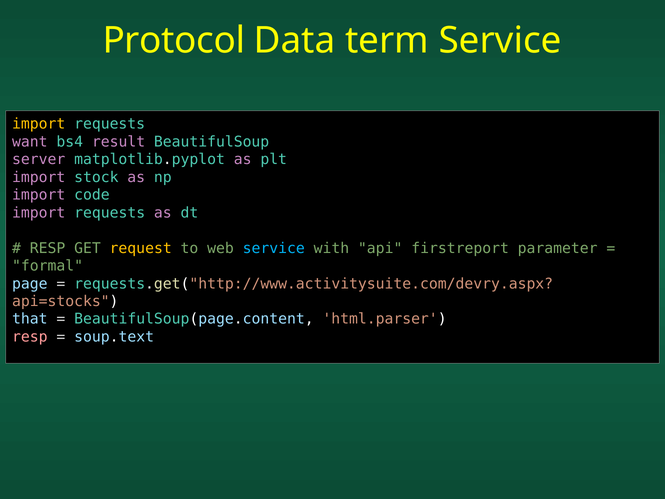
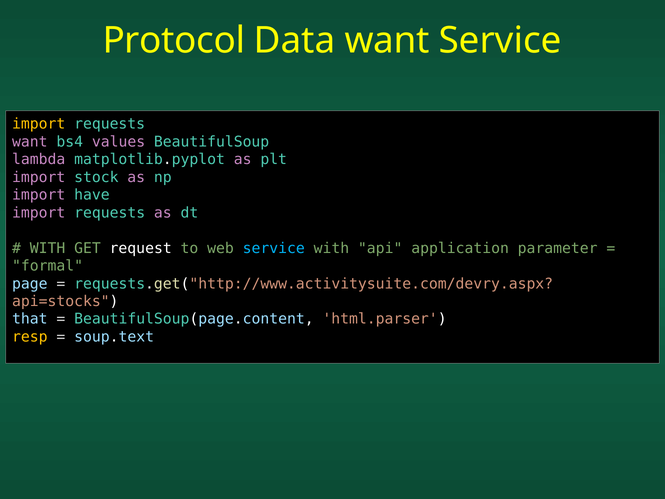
Data term: term -> want (387, 40)
result: result -> values (119, 142)
server: server -> lambda (39, 159)
code: code -> have (92, 195)
RESP: RESP -> WITH (48, 248)
request colour: yellow -> white (141, 248)
firstreport: firstreport -> application (460, 248)
resp colour: pink -> yellow (30, 337)
